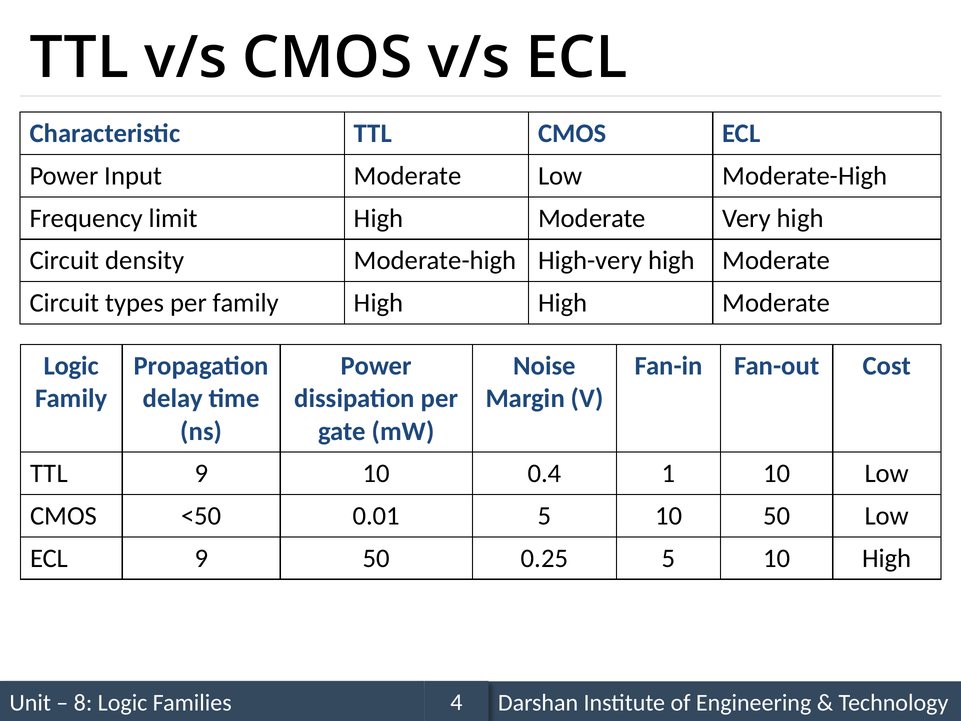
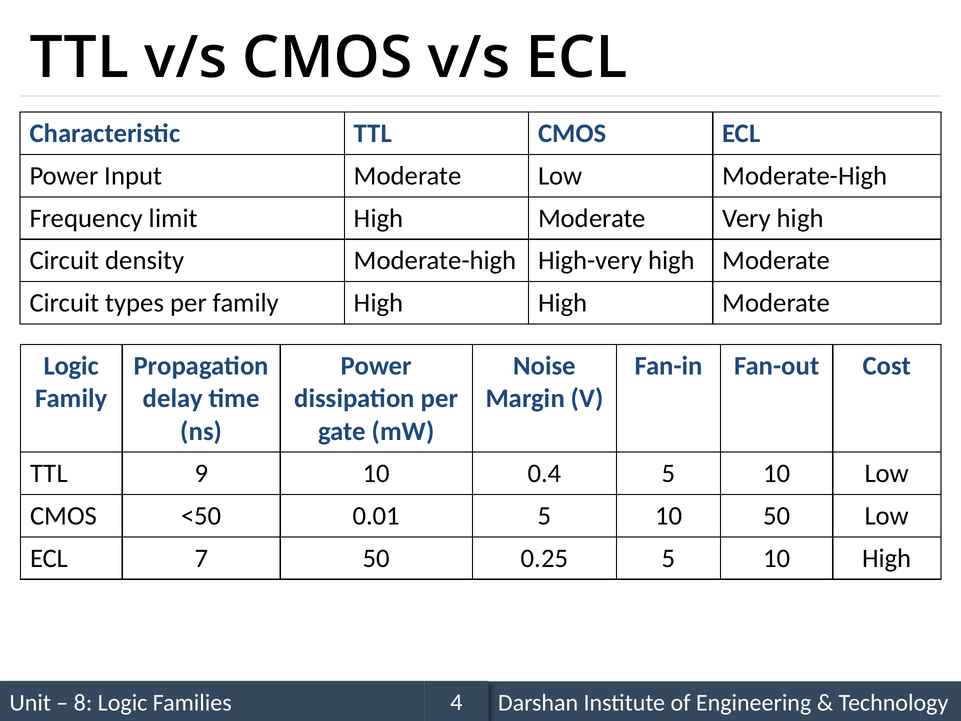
0.4 1: 1 -> 5 (669, 473)
ECL 9: 9 -> 7 (201, 558)
